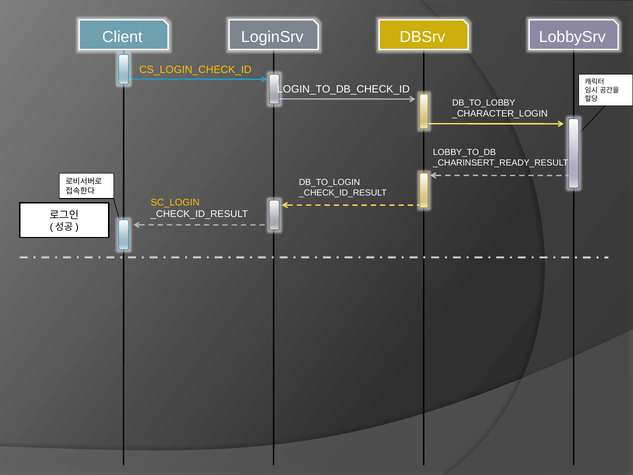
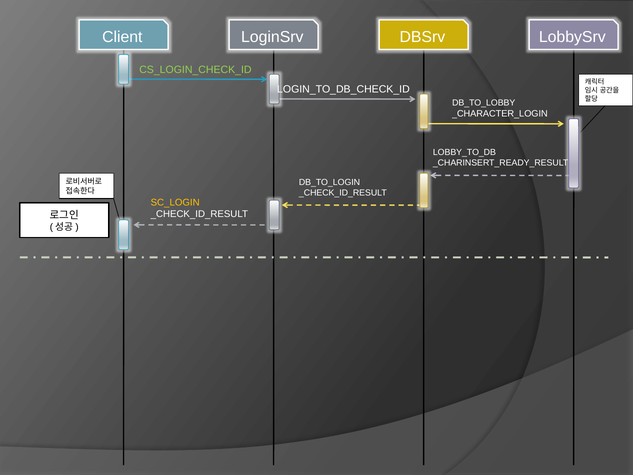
CS_LOGIN_CHECK_ID colour: yellow -> light green (195, 69)
